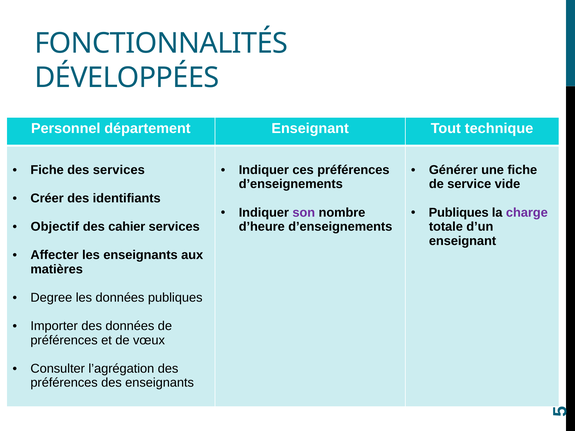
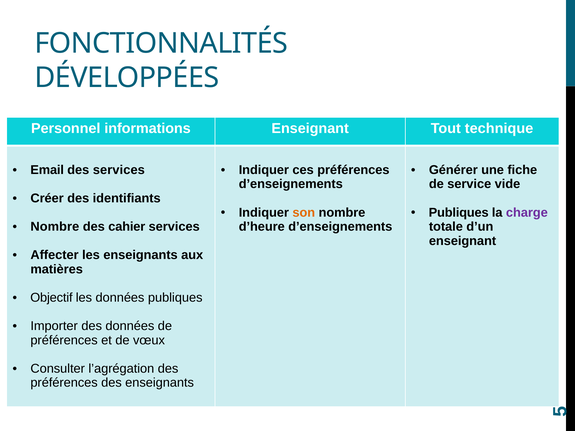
département: département -> informations (148, 128)
Fiche: Fiche -> Email (47, 170)
son colour: purple -> orange (304, 213)
Objectif: Objectif -> Nombre (55, 227)
Degree: Degree -> Objectif (51, 298)
